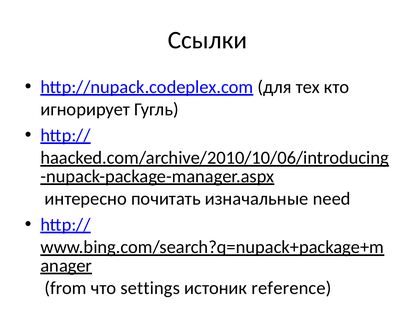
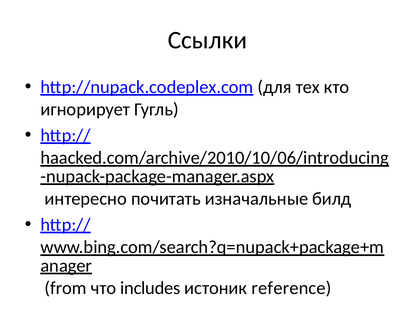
need: need -> билд (332, 199)
settings: settings -> includes (150, 288)
